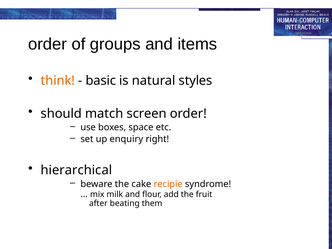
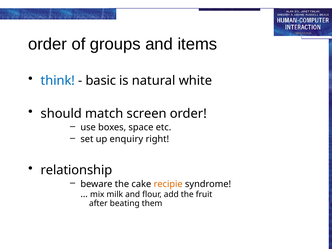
think colour: orange -> blue (58, 80)
styles: styles -> white (195, 80)
hierarchical: hierarchical -> relationship (76, 170)
